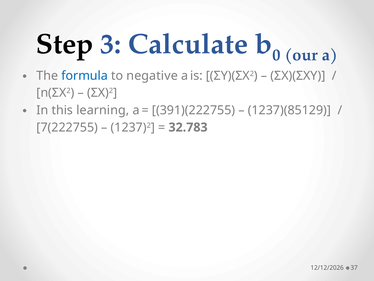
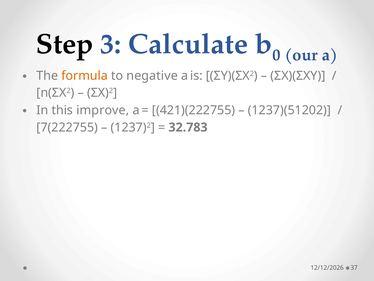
formula colour: blue -> orange (85, 76)
learning: learning -> improve (103, 110)
391)(222755: 391)(222755 -> 421)(222755 (194, 110)
1237)(85129: 1237)(85129 -> 1237)(51202 (289, 110)
